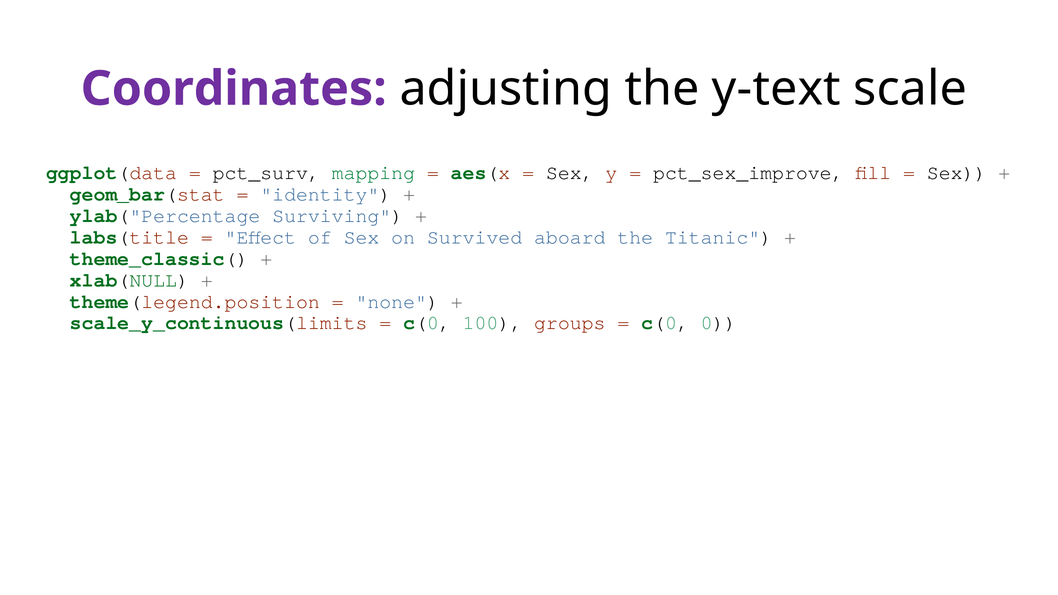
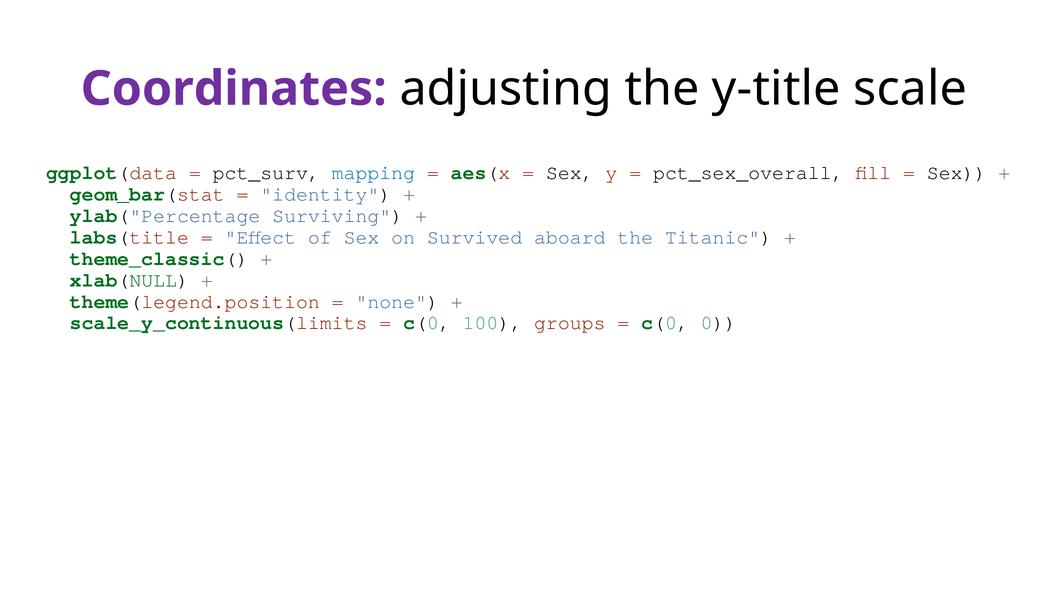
y-text: y-text -> y-title (776, 89)
mapping colour: green -> blue (373, 173)
pct_sex_improve: pct_sex_improve -> pct_sex_overall (748, 173)
